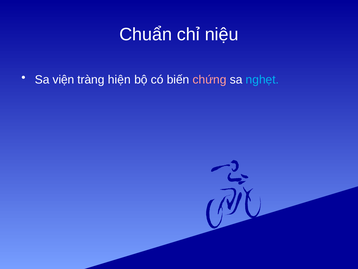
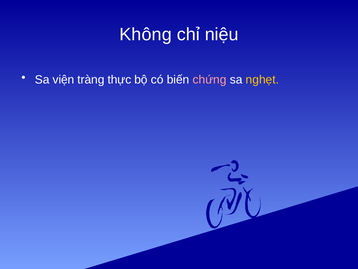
Chuẩn: Chuẩn -> Không (146, 34)
hiện: hiện -> thực (119, 80)
nghẹt colour: light blue -> yellow (262, 80)
